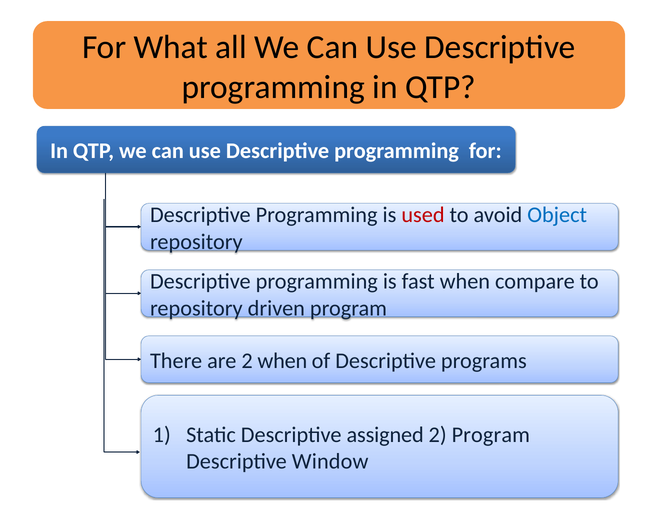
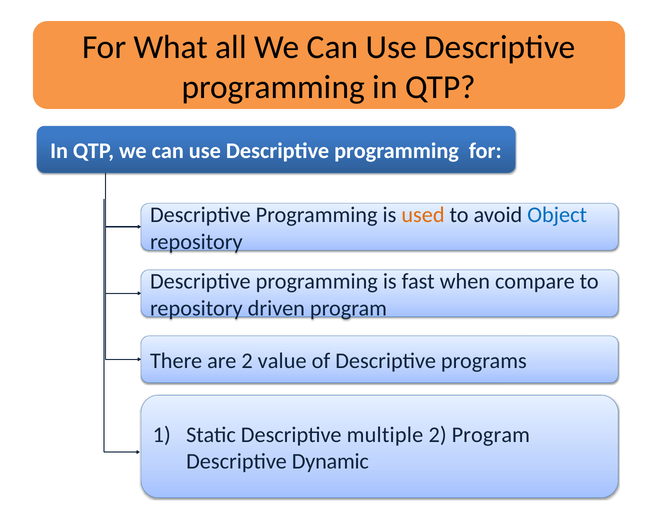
used colour: red -> orange (423, 215)
2 when: when -> value (282, 360)
assigned: assigned -> multiple (385, 434)
Window: Window -> Dynamic (330, 461)
